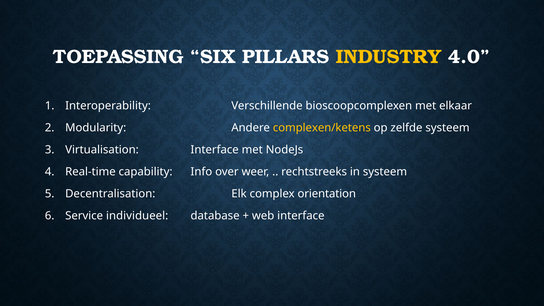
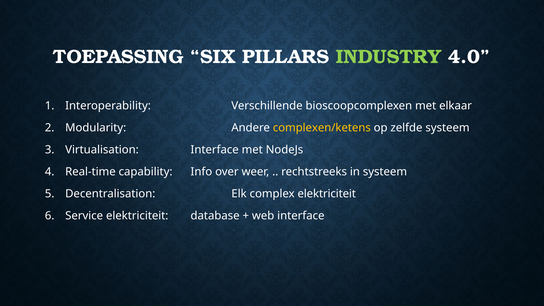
INDUSTRY colour: yellow -> light green (389, 57)
complex orientation: orientation -> elektriciteit (327, 194)
Service individueel: individueel -> elektriciteit (137, 216)
